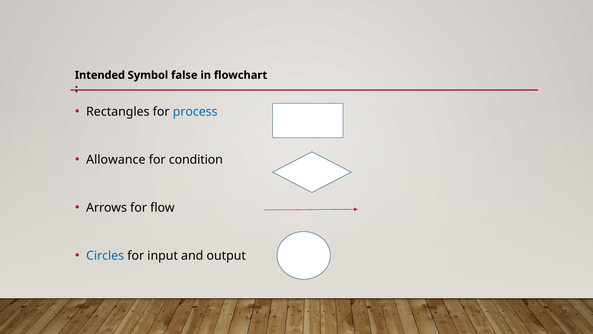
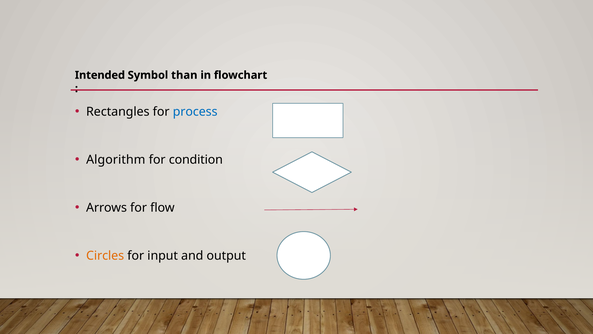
false: false -> than (184, 75)
Allowance: Allowance -> Algorithm (116, 159)
Circles colour: blue -> orange (105, 255)
